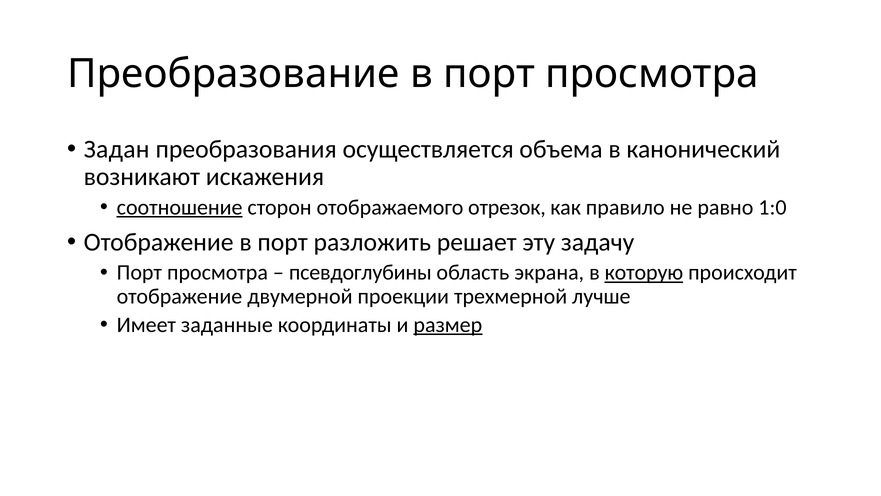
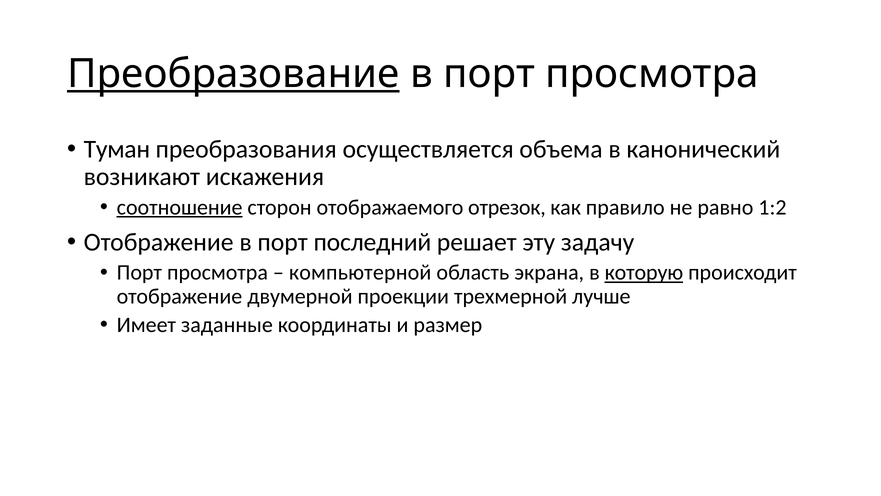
Преобразование underline: none -> present (233, 74)
Задан: Задан -> Туман (117, 149)
1:0: 1:0 -> 1:2 (772, 207)
разложить: разложить -> последний (372, 242)
псевдоглубины: псевдоглубины -> компьютерной (360, 272)
размер underline: present -> none (448, 325)
